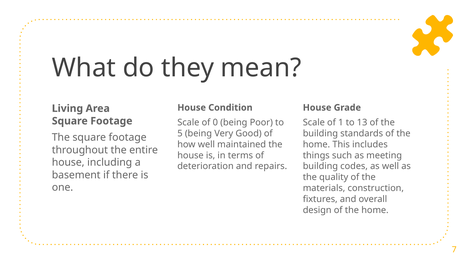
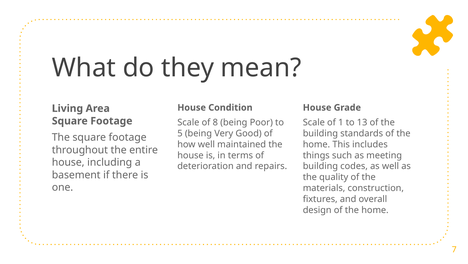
0: 0 -> 8 (215, 122)
